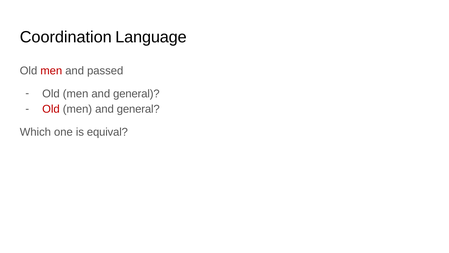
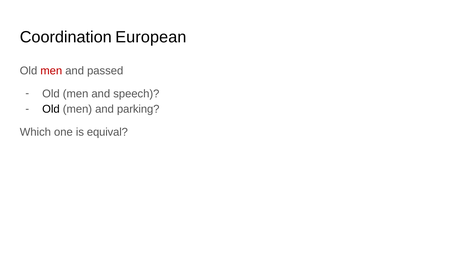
Language: Language -> European (151, 37)
general: general -> speech (136, 94)
Old colour: red -> black (51, 109)
general: general -> parking (138, 109)
